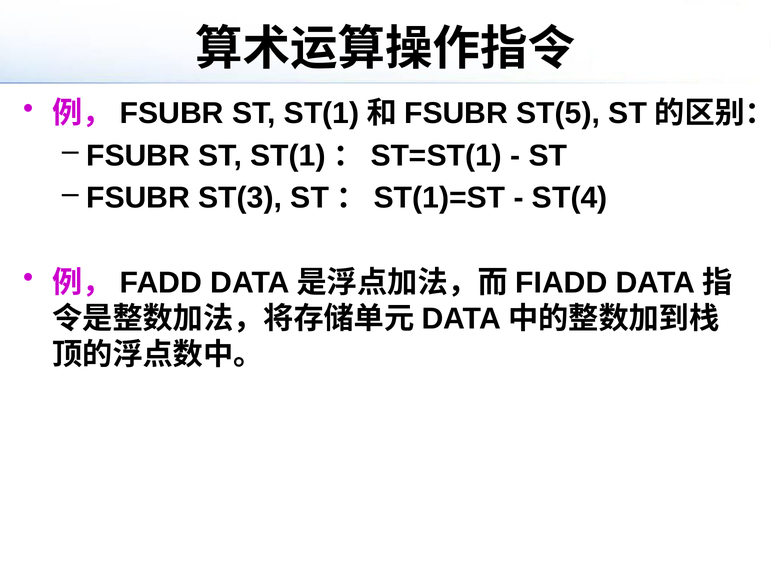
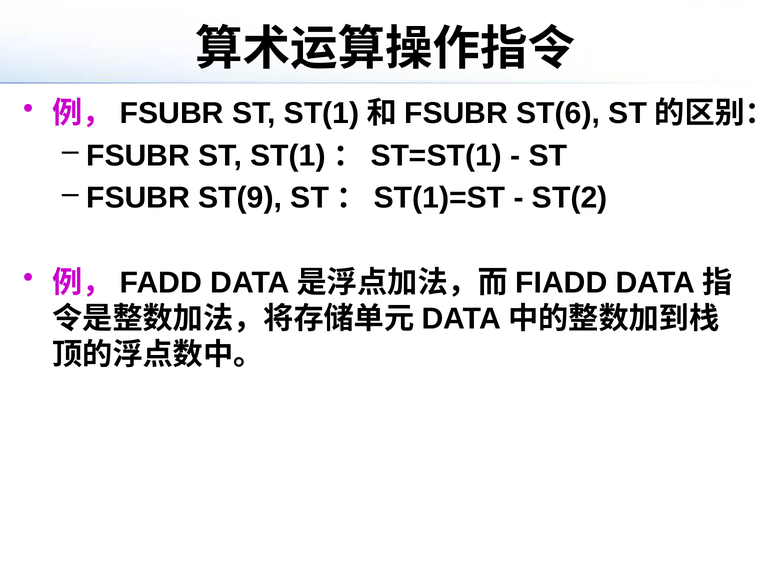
ST(5: ST(5 -> ST(6 (558, 114)
ST(3: ST(3 -> ST(9 (240, 198)
ST(4: ST(4 -> ST(2 (570, 198)
